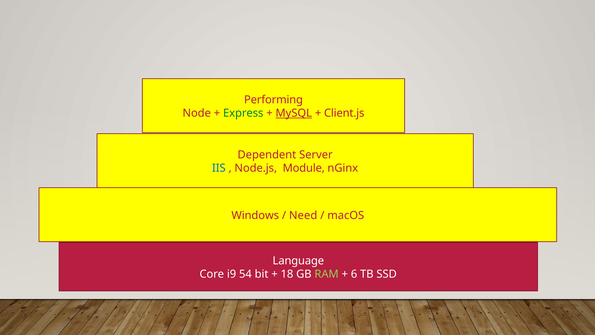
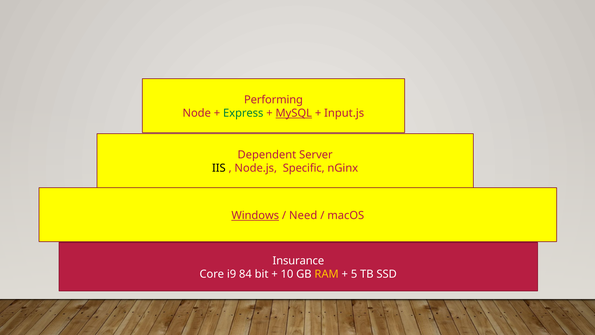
Client.js: Client.js -> Input.js (344, 113)
IIS colour: blue -> black (219, 168)
Module: Module -> Specific (304, 168)
Windows underline: none -> present (255, 215)
Language: Language -> Insurance (298, 261)
54: 54 -> 84 (245, 274)
18: 18 -> 10 (287, 274)
RAM colour: light green -> yellow (327, 274)
6: 6 -> 5 (354, 274)
